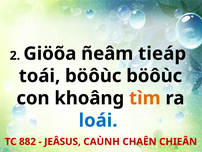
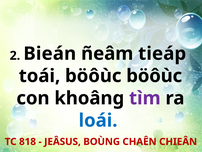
Giöõa: Giöõa -> Bieán (50, 53)
tìm colour: orange -> purple (145, 98)
882: 882 -> 818 (28, 141)
CAÙNH: CAÙNH -> BOÙNG (102, 141)
